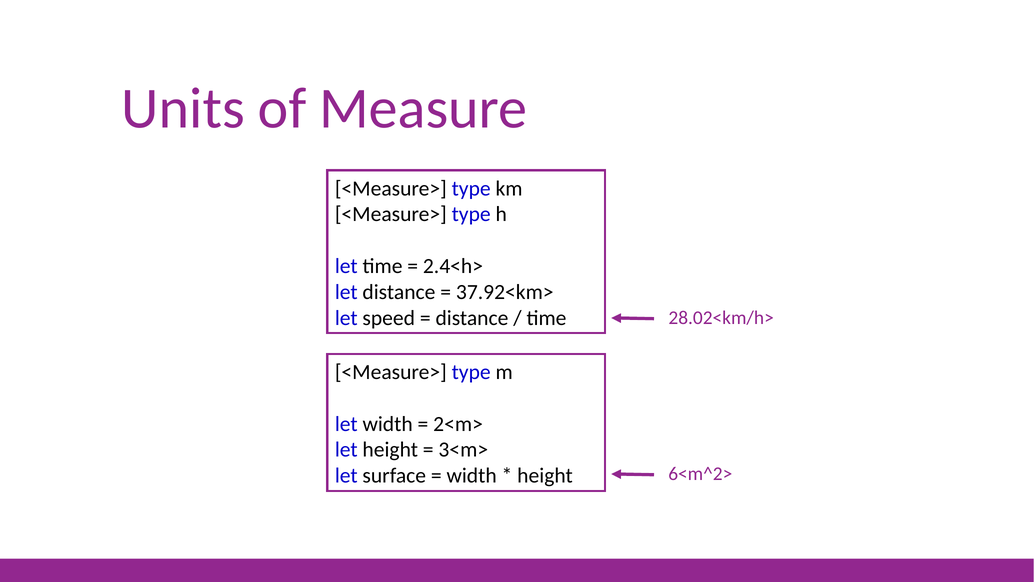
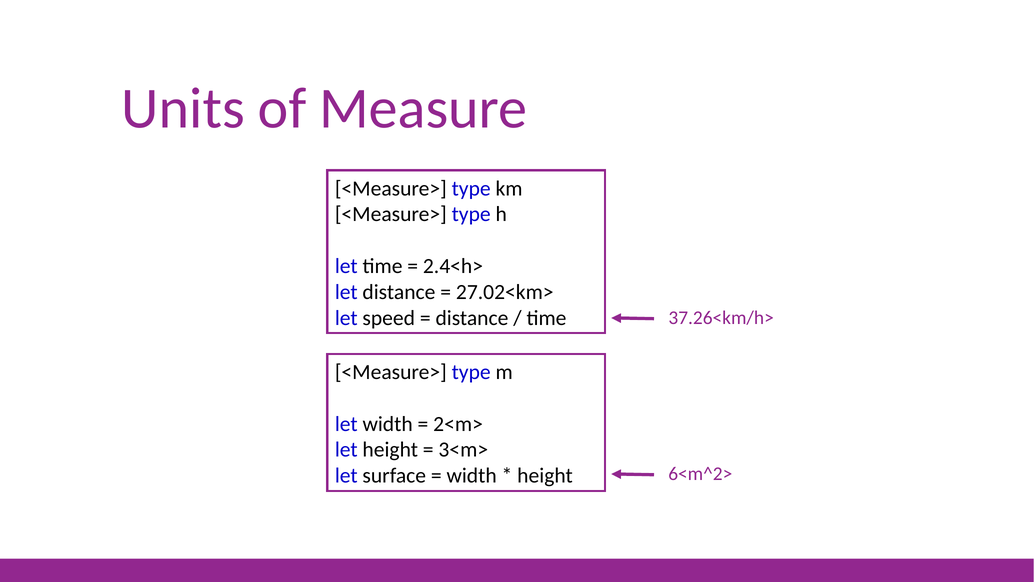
37.92<km>: 37.92<km> -> 27.02<km> (505, 292)
28.02<km/h>: 28.02<km/h> -> 37.26<km/h> (721, 318)
